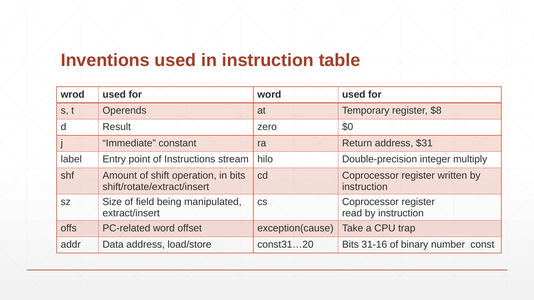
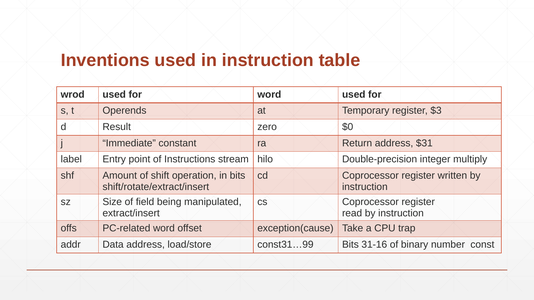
$8: $8 -> $3 (436, 111)
const31…20: const31…20 -> const31…99 (285, 245)
